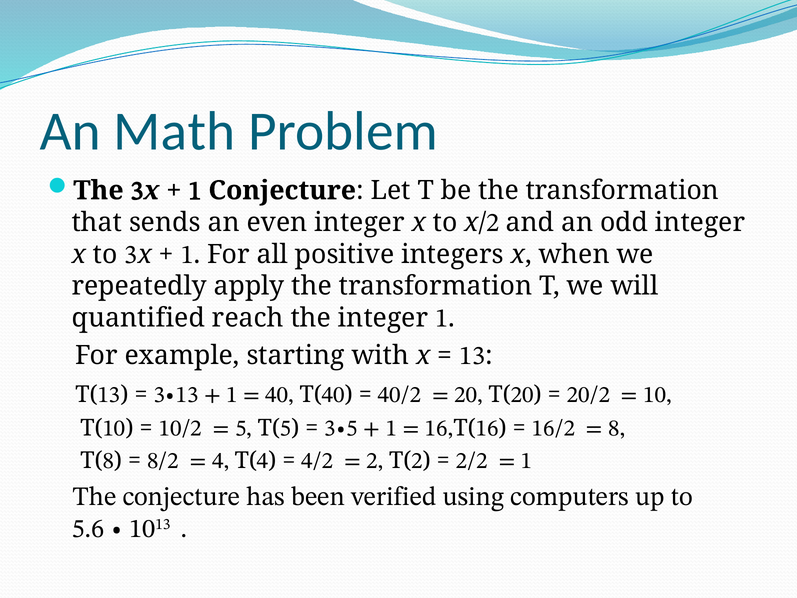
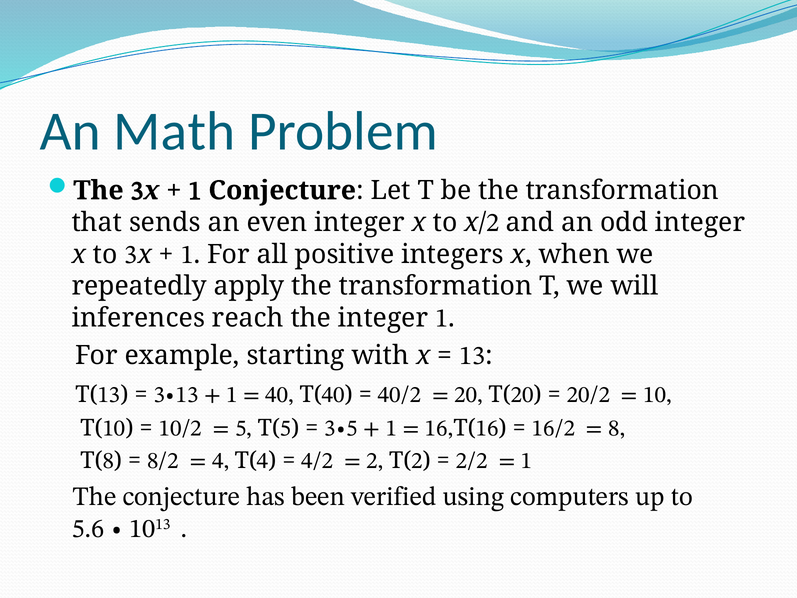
quantified: quantified -> inferences (138, 318)
